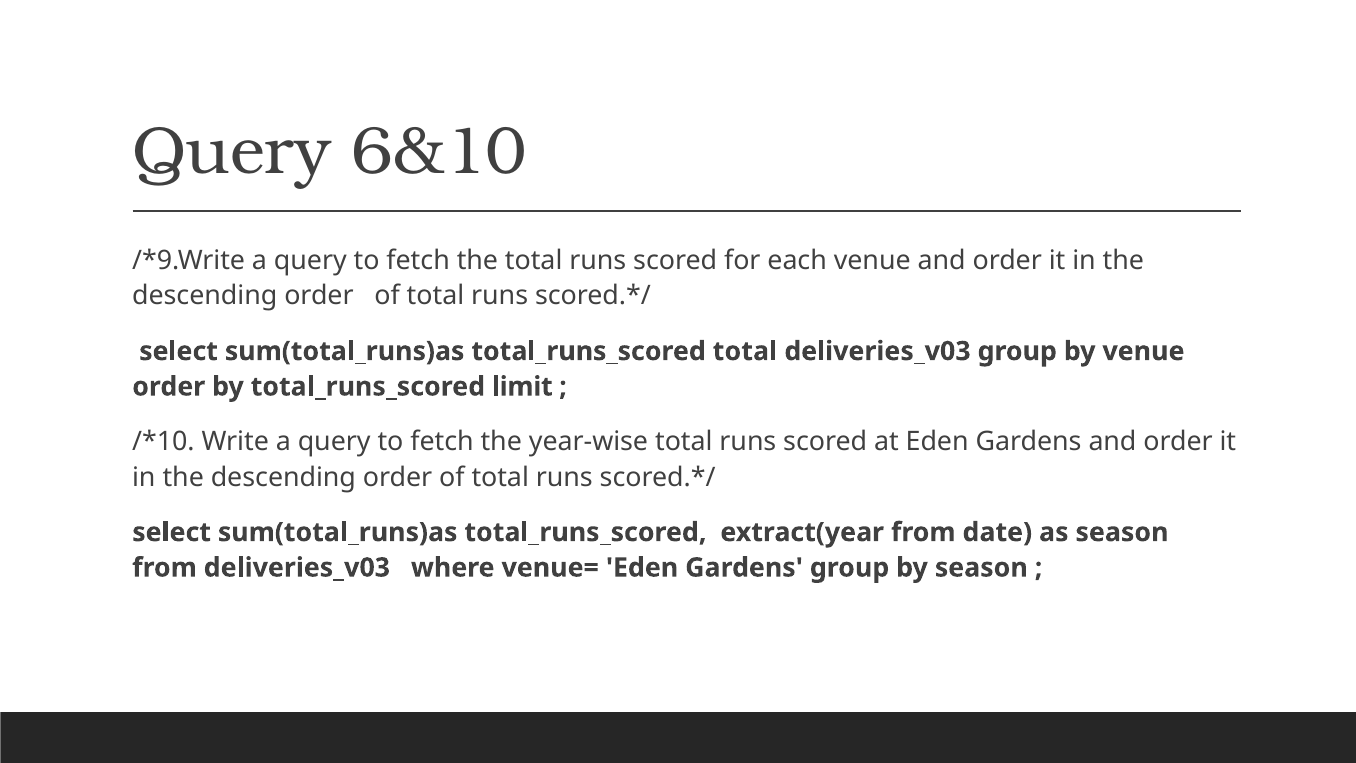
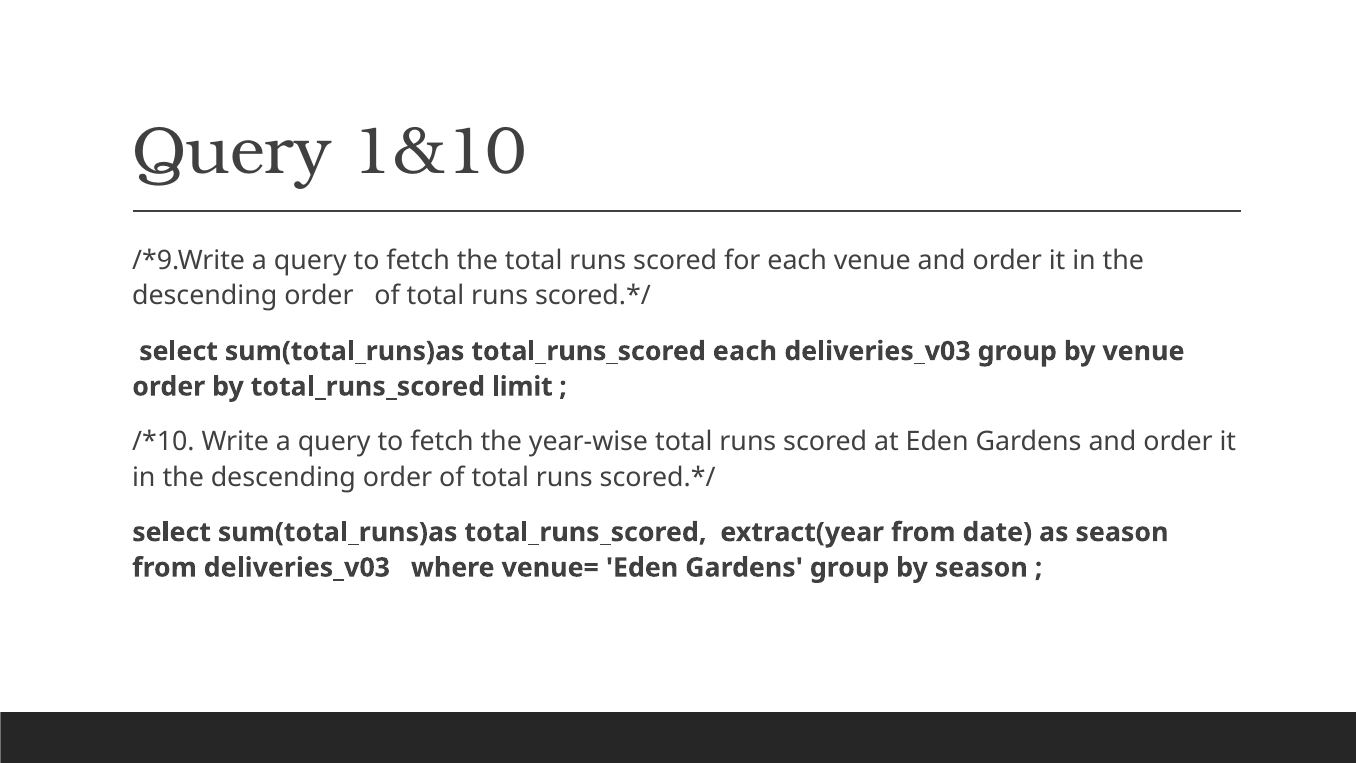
6&10: 6&10 -> 1&10 (439, 152)
total_runs_scored total: total -> each (745, 351)
